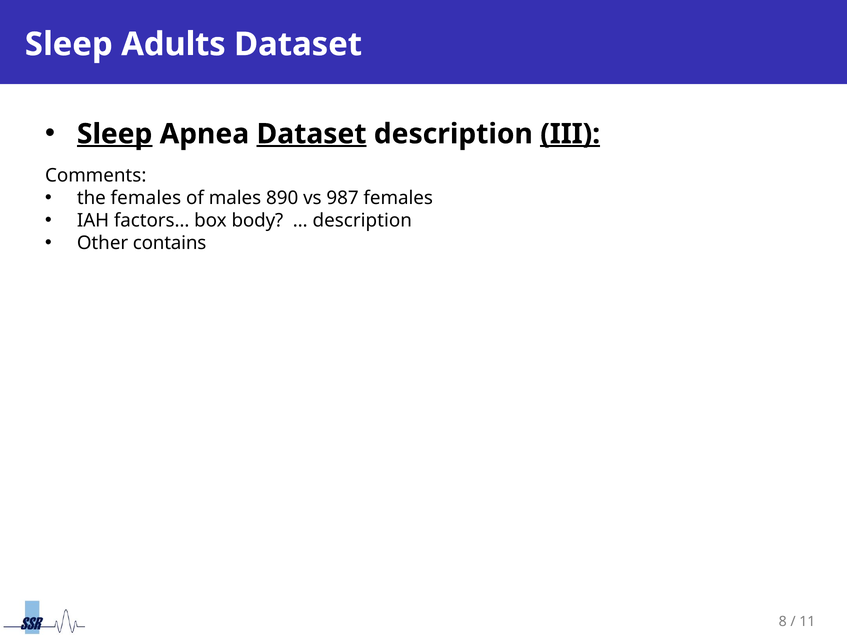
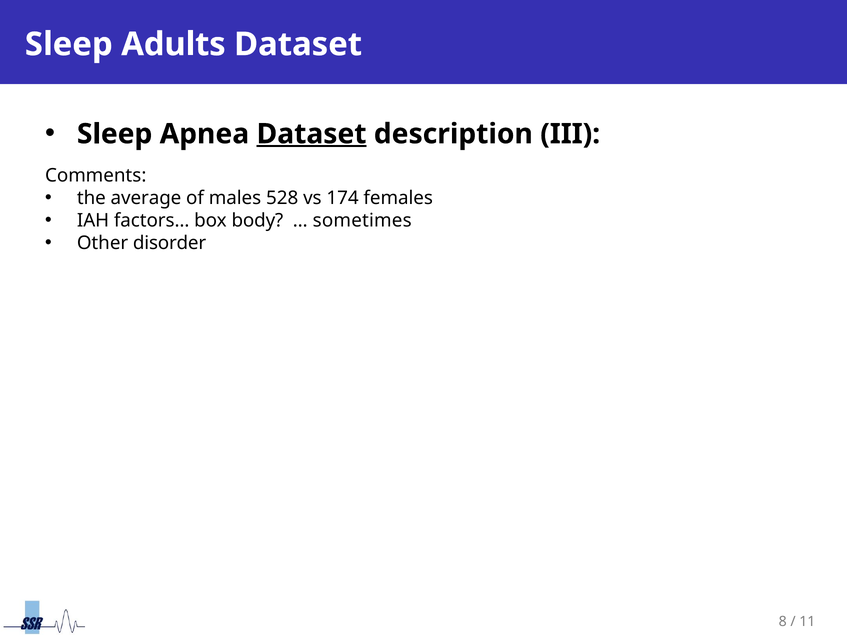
Sleep underline: present -> none (115, 134)
III underline: present -> none (570, 134)
the females: females -> average (146, 198)
890: 890 -> 528 (282, 198)
987: 987 -> 174 (343, 198)
description: description -> sometimes (362, 221)
contains: contains -> disorder (170, 243)
